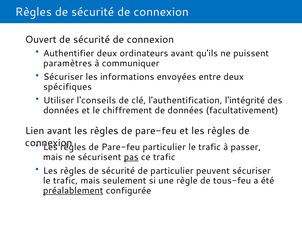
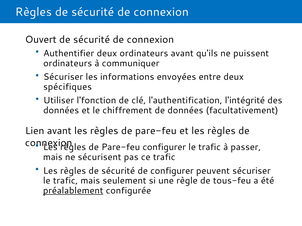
paramètres: paramètres -> ordinateurs (68, 63)
l'conseils: l'conseils -> l'fonction (96, 101)
Pare-feu particulier: particulier -> configurer (164, 147)
pas underline: present -> none (131, 157)
de particulier: particulier -> configurer (172, 171)
